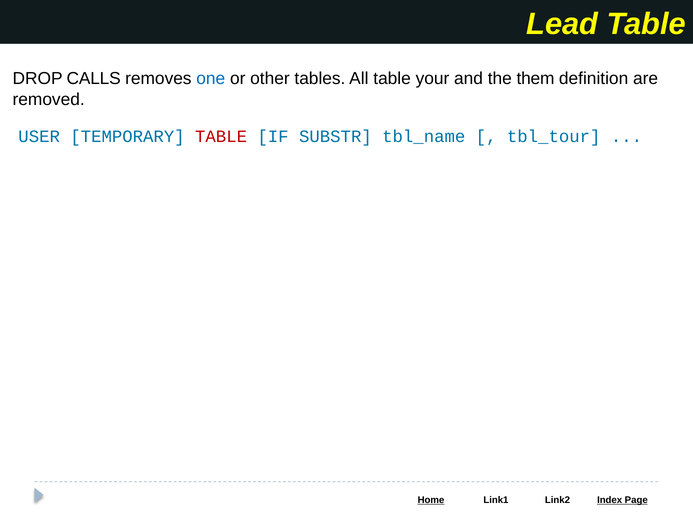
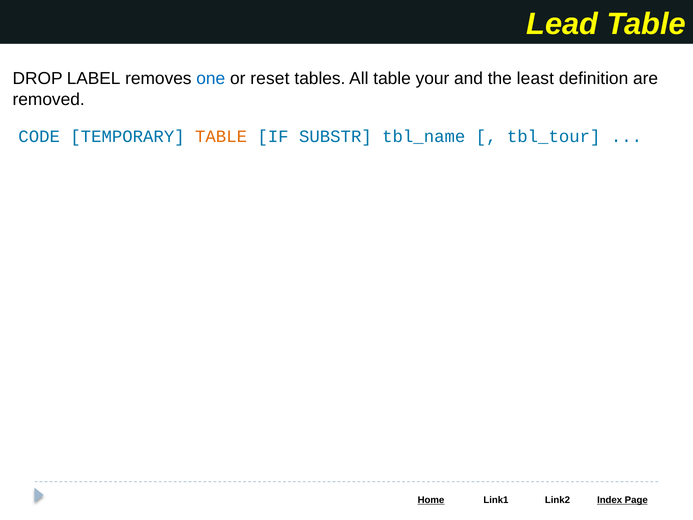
CALLS: CALLS -> LABEL (94, 79)
other: other -> reset (270, 79)
them: them -> least (535, 79)
USER: USER -> CODE (39, 136)
TABLE colour: red -> orange (221, 136)
